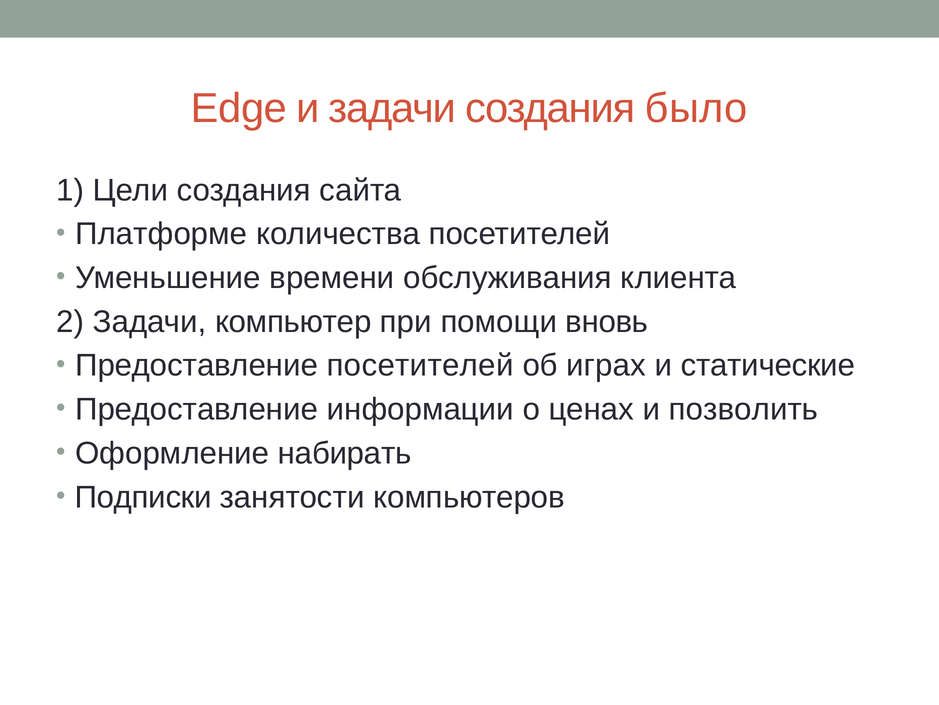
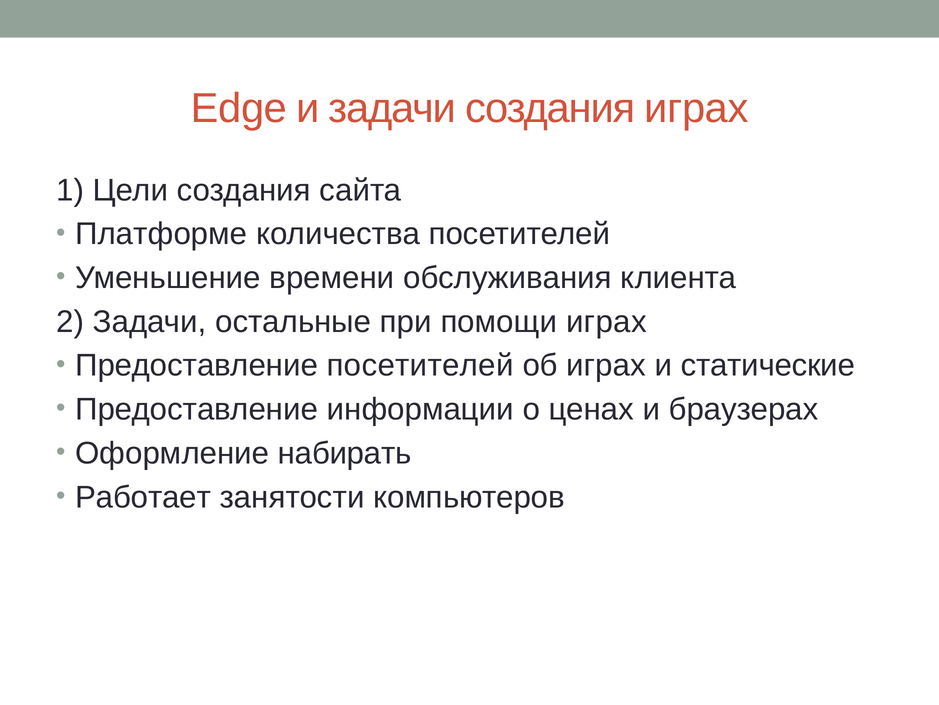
создания было: было -> играх (696, 109)
компьютер: компьютер -> остальные (293, 321)
помощи вновь: вновь -> играх (606, 321)
позволить: позволить -> браузерах (744, 409)
Подписки: Подписки -> Работает (143, 497)
